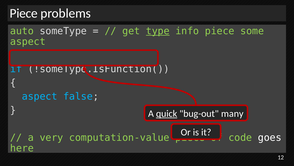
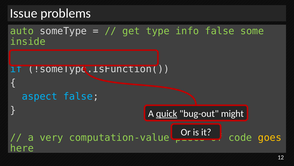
Piece: Piece -> Issue (24, 13)
type underline: present -> none (158, 31)
info piece: piece -> false (220, 31)
aspect: aspect -> inside (28, 42)
many: many -> might (232, 113)
goes colour: white -> yellow (270, 137)
